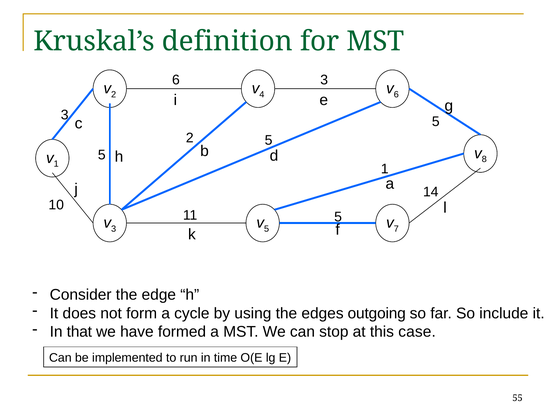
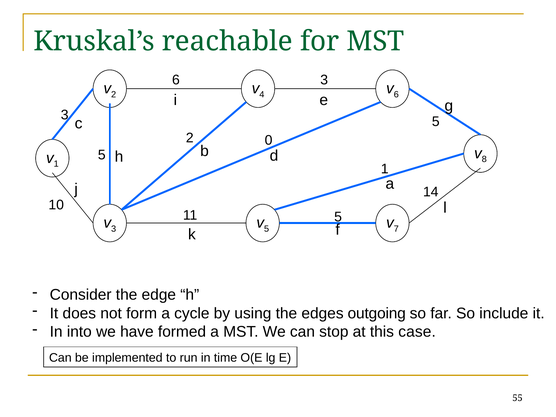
definition: definition -> reachable (227, 41)
2 5: 5 -> 0 (269, 140)
that: that -> into (79, 332)
